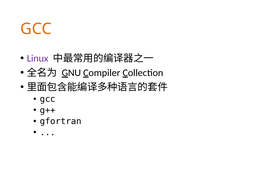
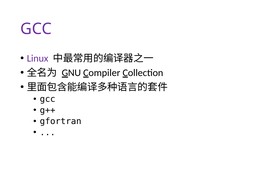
GCC colour: orange -> purple (36, 29)
